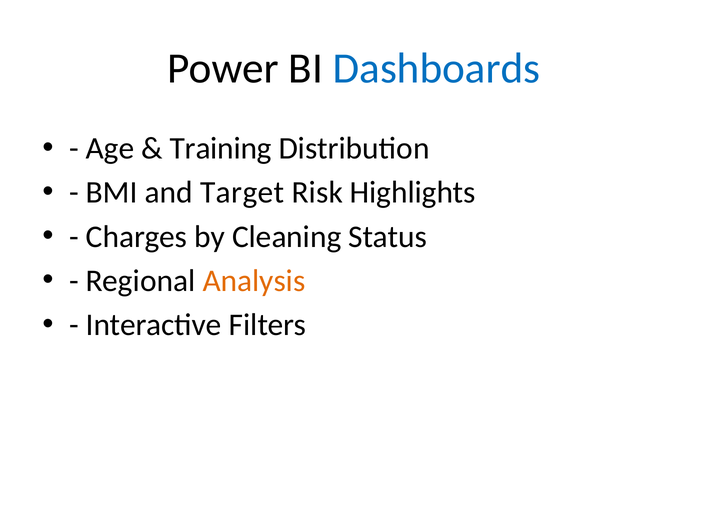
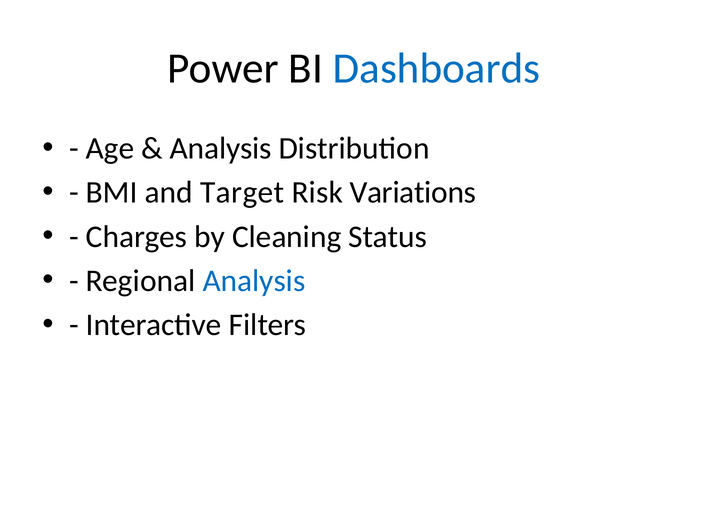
Training: Training -> Analysis (221, 149)
Highlights: Highlights -> Variations (413, 193)
Analysis colour: orange -> blue (254, 281)
